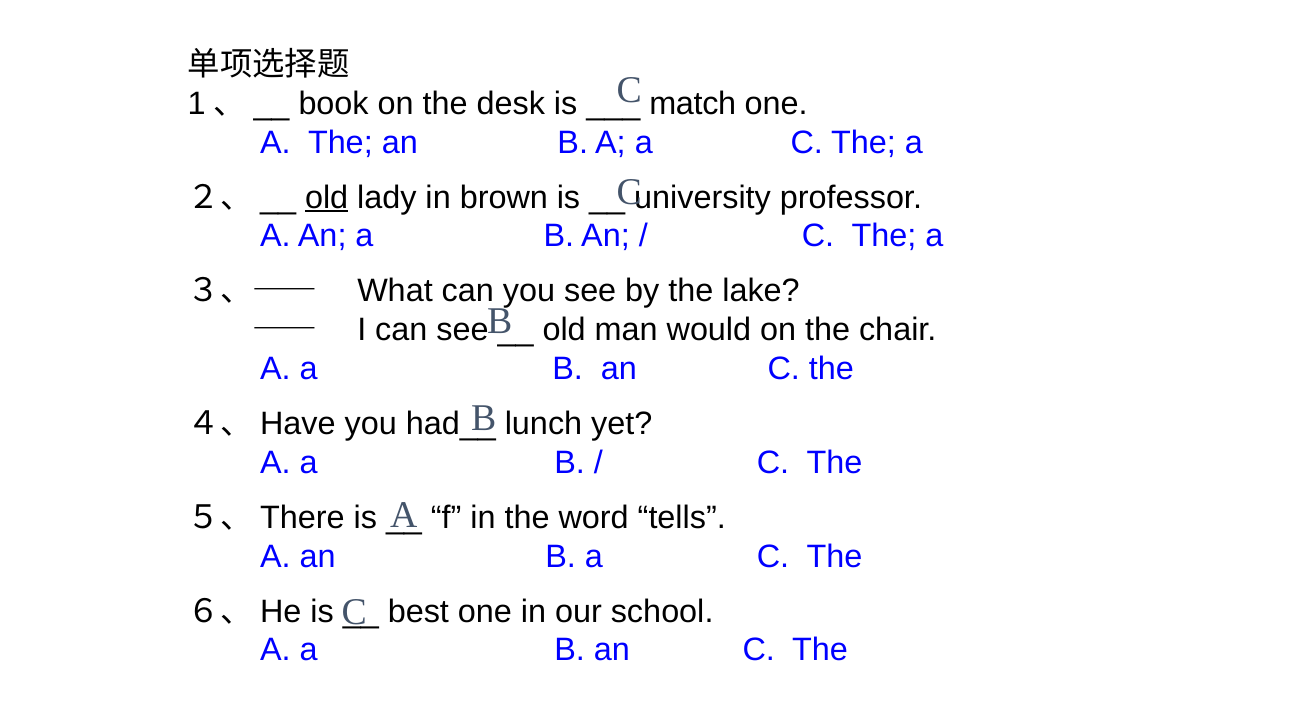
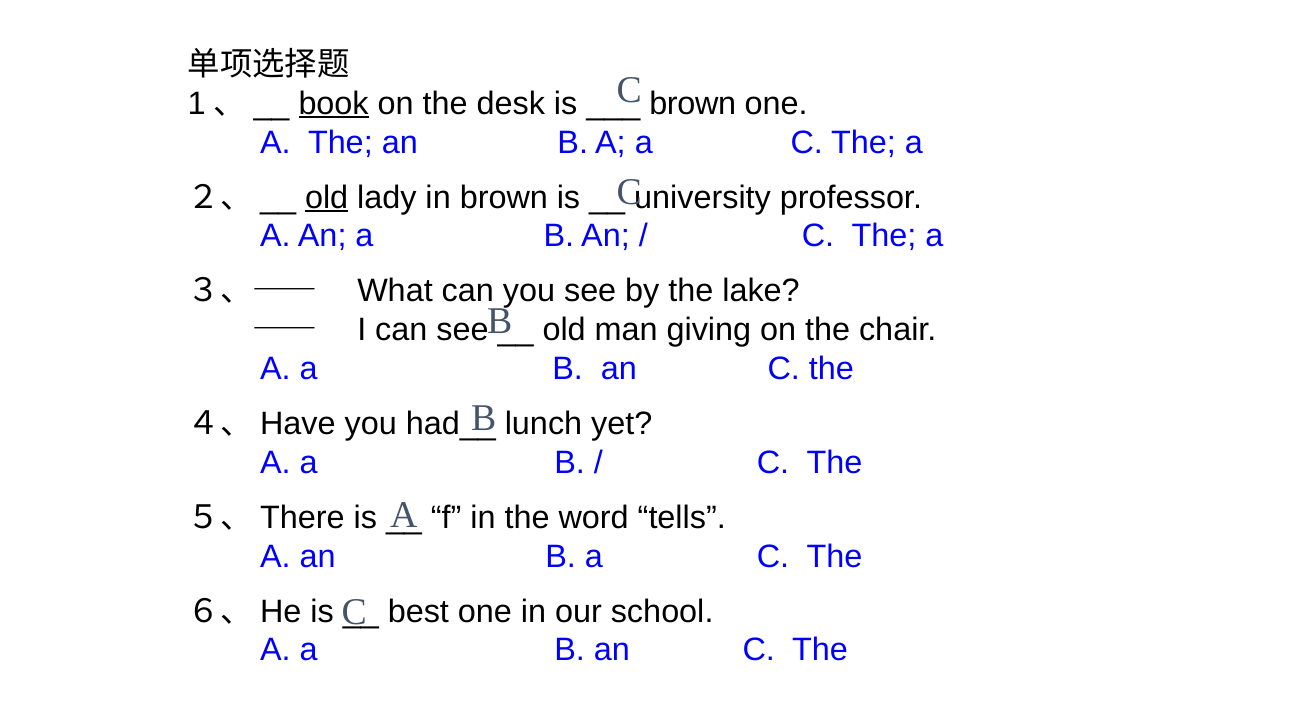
book underline: none -> present (334, 104)
match: match -> brown (693, 104)
would: would -> giving (709, 330)
